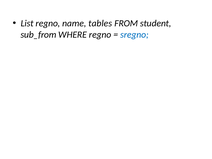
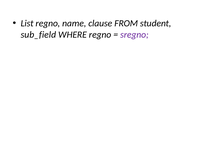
tables: tables -> clause (100, 23)
sub_from: sub_from -> sub_field (38, 35)
sregno colour: blue -> purple (134, 35)
